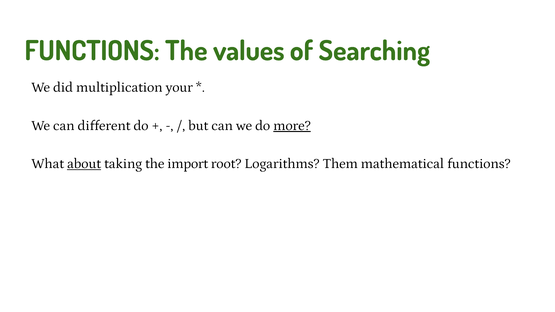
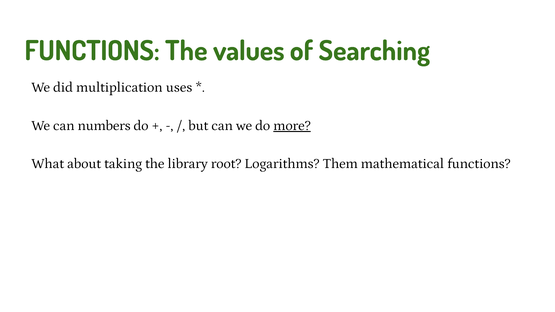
your: your -> uses (179, 87)
different: different -> numbers (104, 126)
about underline: present -> none (84, 164)
import: import -> library (188, 164)
